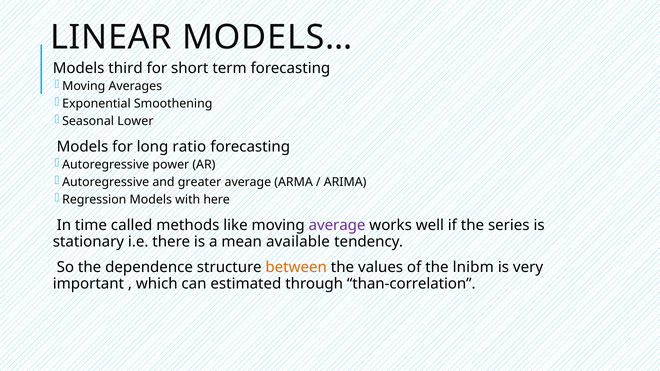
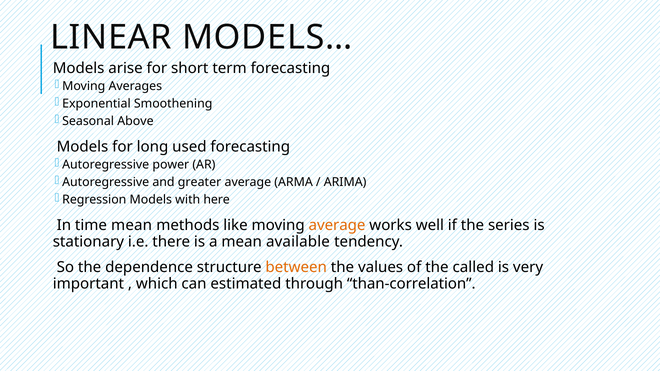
third: third -> arise (126, 68)
Lower: Lower -> Above (135, 121)
ratio: ratio -> used (189, 147)
time called: called -> mean (132, 225)
average colour: purple -> orange (337, 225)
lnibm: lnibm -> called (473, 268)
